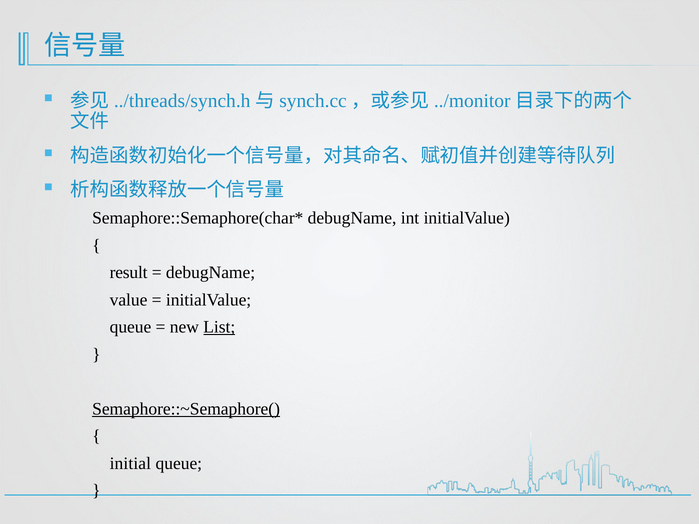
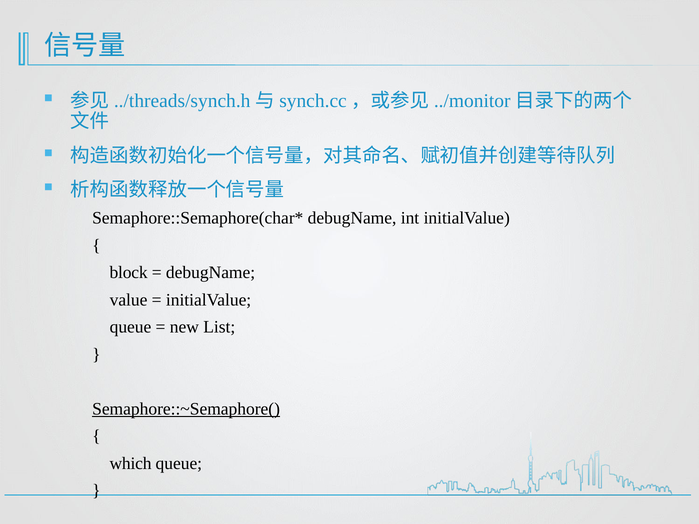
result: result -> block (129, 273)
List underline: present -> none (219, 327)
initial: initial -> which (131, 464)
